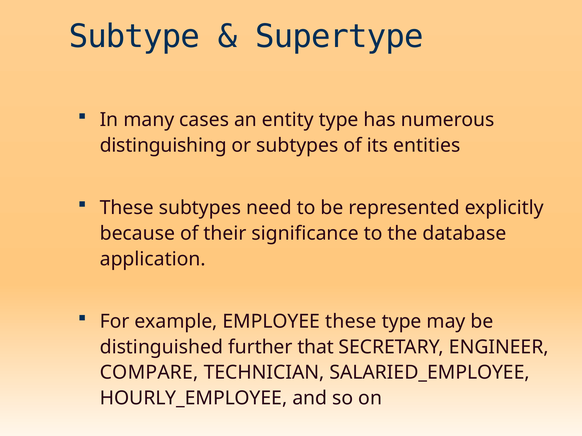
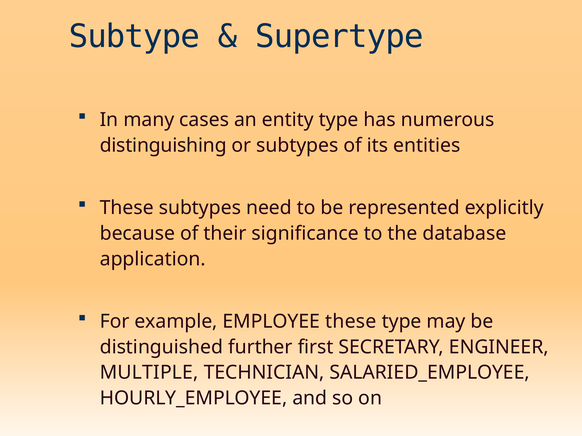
that: that -> first (316, 347)
COMPARE: COMPARE -> MULTIPLE (149, 373)
